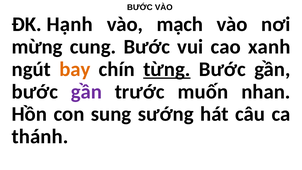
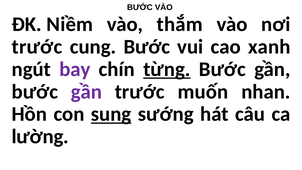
Hạnh: Hạnh -> Niềm (70, 24)
mạch: mạch -> thắm (180, 24)
mừng: mừng -> trước (37, 47)
bay colour: orange -> purple (75, 69)
sung underline: none -> present (111, 114)
thánh: thánh -> lường (40, 136)
